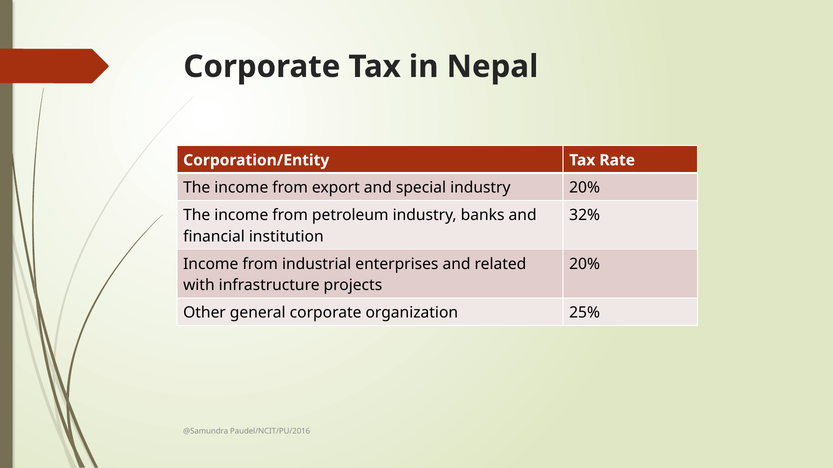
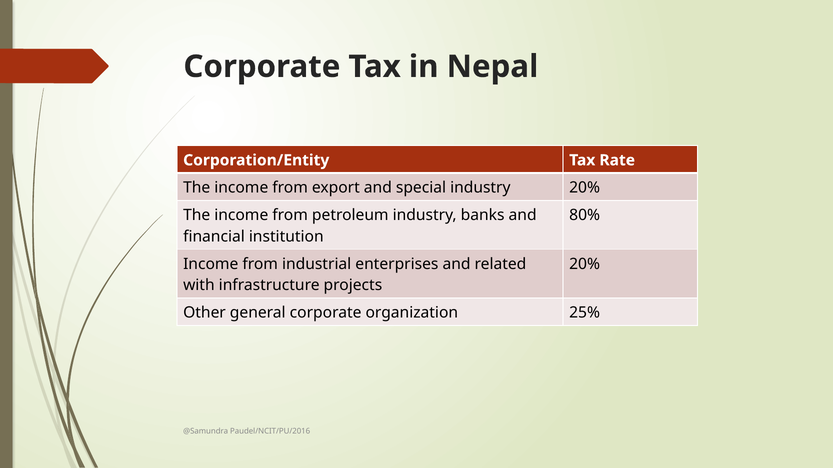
32%: 32% -> 80% (585, 215)
